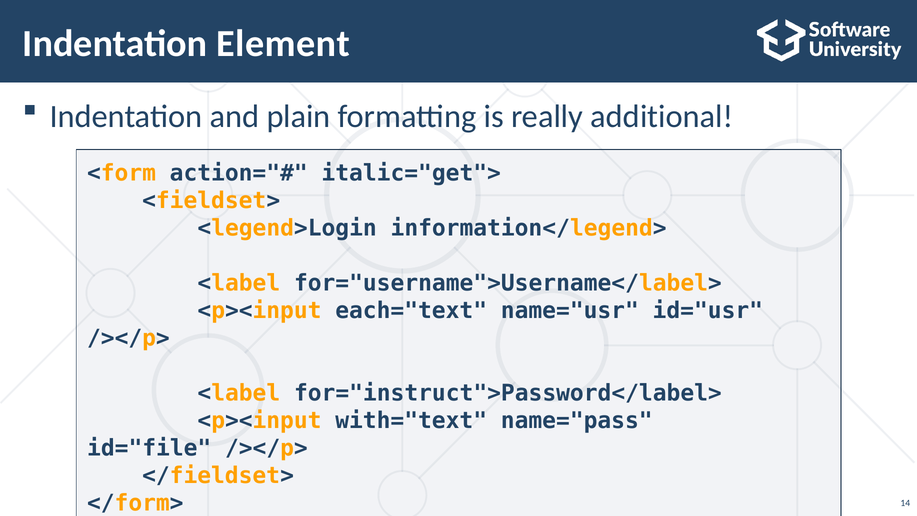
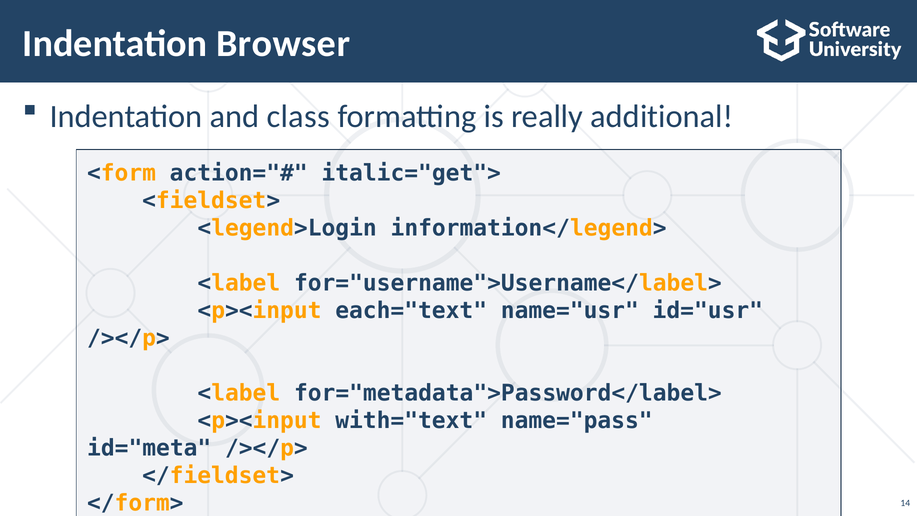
Element: Element -> Browser (283, 43)
plain: plain -> class (298, 116)
for="instruct">Password</label>: for="instruct">Password</label> -> for="metadata">Password</label> (508, 393)
id="file: id="file -> id="meta (149, 448)
